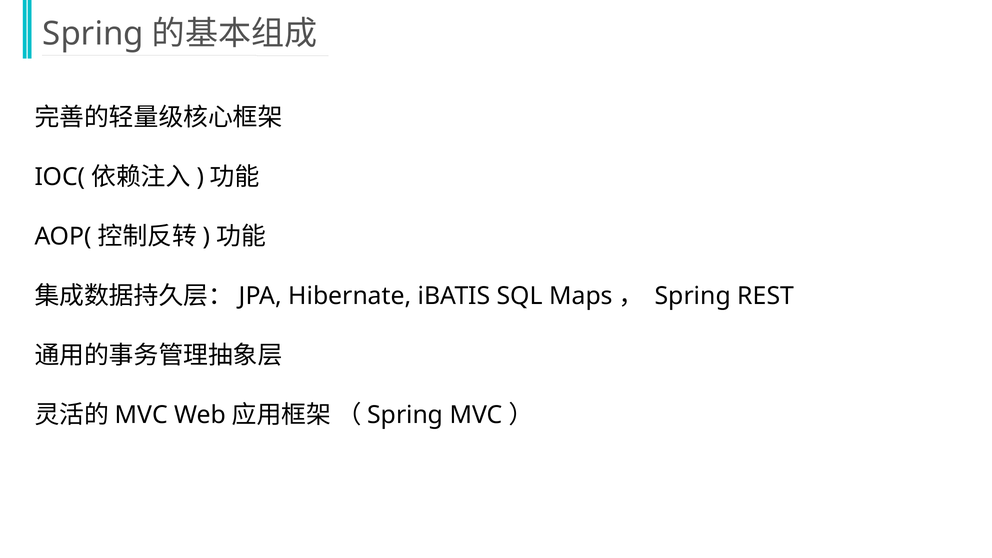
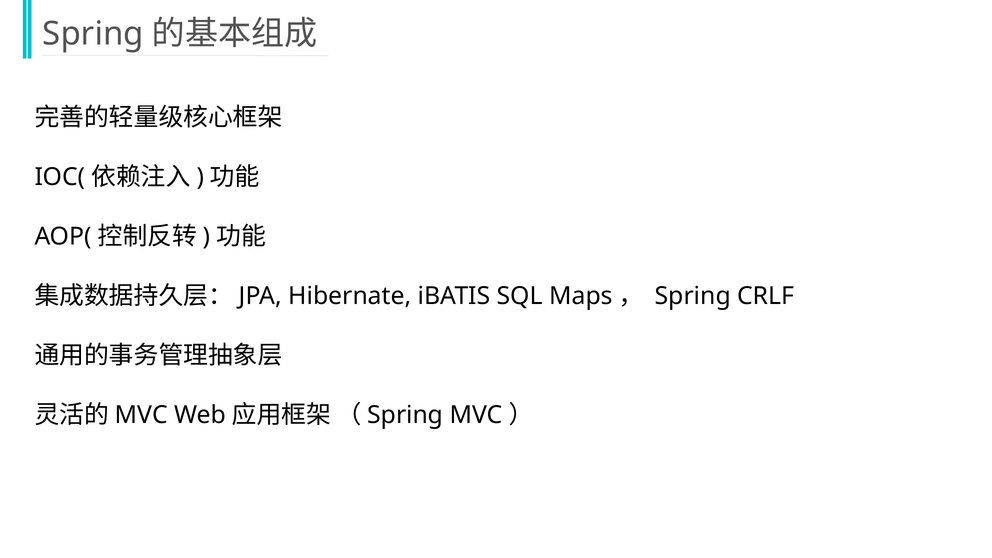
REST: REST -> CRLF (766, 296)
